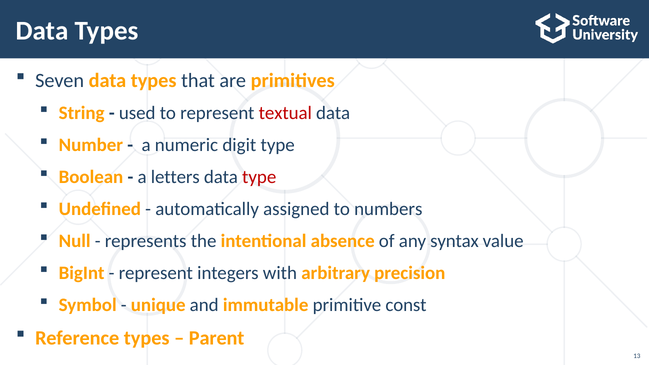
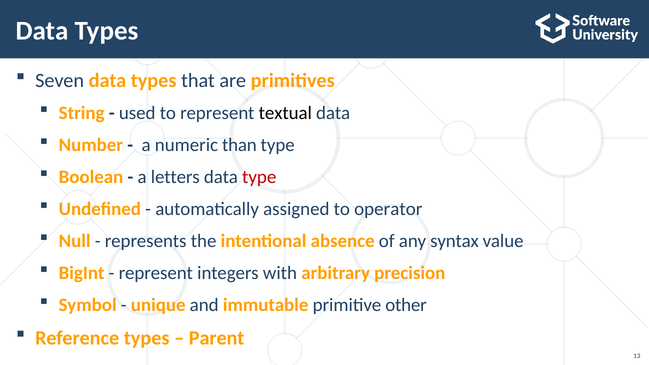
textual colour: red -> black (285, 113)
digit: digit -> than (239, 145)
numbers: numbers -> operator (388, 209)
const: const -> other (406, 305)
